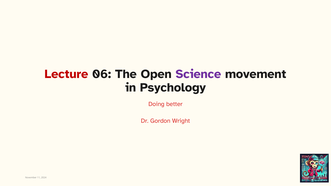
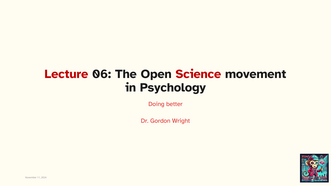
Science colour: purple -> red (198, 74)
